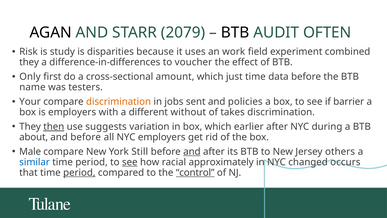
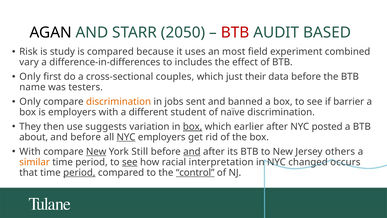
2079: 2079 -> 2050 (183, 33)
BTB colour: black -> red (235, 33)
OFTEN: OFTEN -> BASED (327, 33)
is disparities: disparities -> compared (110, 52)
work: work -> most (234, 52)
they: they -> vary (29, 62)
voucher: voucher -> includes (193, 62)
amount: amount -> couples (175, 77)
just time: time -> their (256, 77)
Your: Your -> Only (30, 102)
policies: policies -> banned (245, 102)
without: without -> student (188, 112)
takes: takes -> naïve (233, 112)
then underline: present -> none (54, 126)
box underline: none -> present (193, 126)
during: during -> posted (327, 126)
NYC underline: none -> present (126, 137)
Male: Male -> With (30, 151)
New underline: none -> present (96, 151)
similar colour: blue -> orange (35, 162)
approximately: approximately -> interpretation (221, 162)
